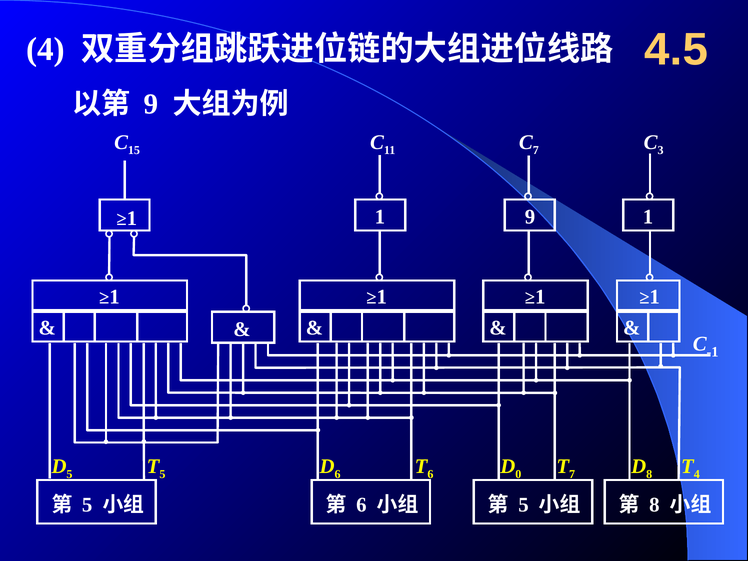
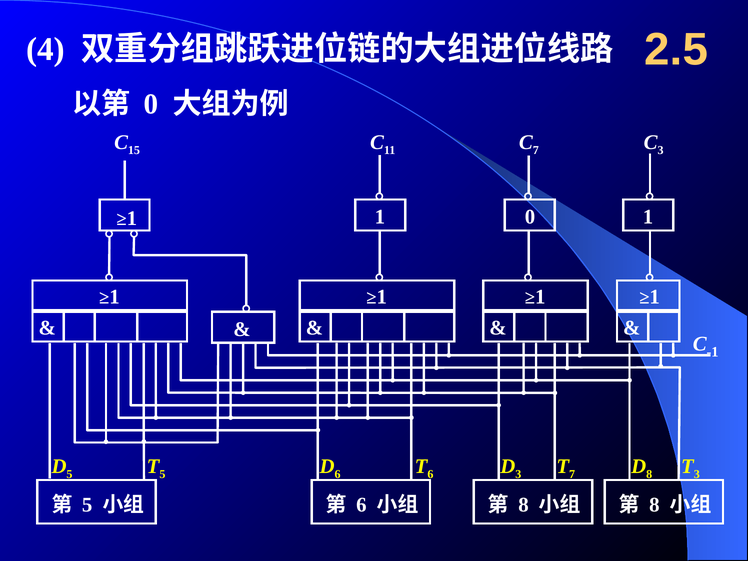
4.5: 4.5 -> 2.5 (676, 50)
9: 9 -> 0 (151, 104)
1 9: 9 -> 0 (530, 217)
0: 0 -> 3 (518, 474)
4: 4 -> 3 (697, 474)
5: 5 -> 8 (523, 505)
